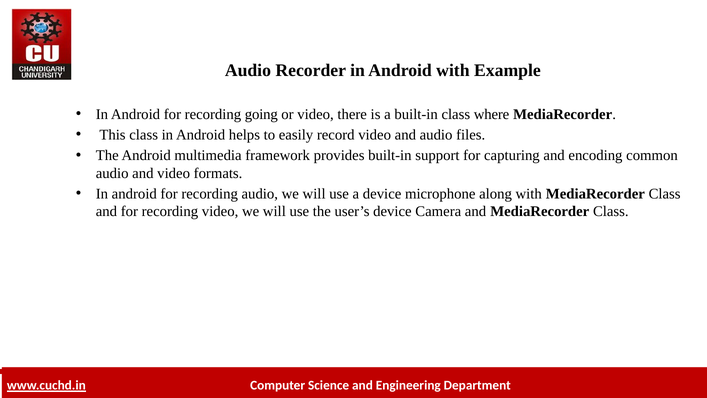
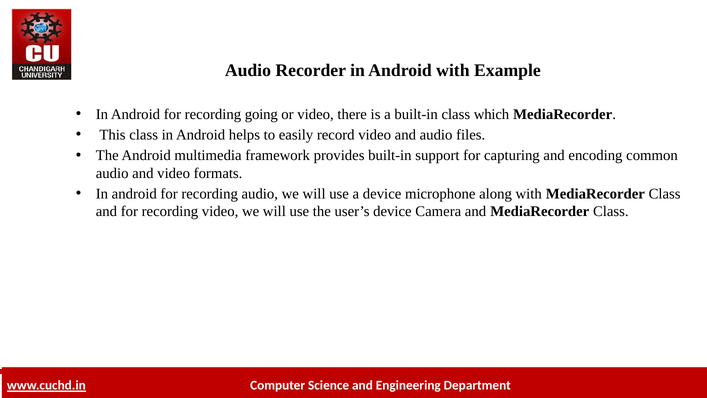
where: where -> which (491, 114)
